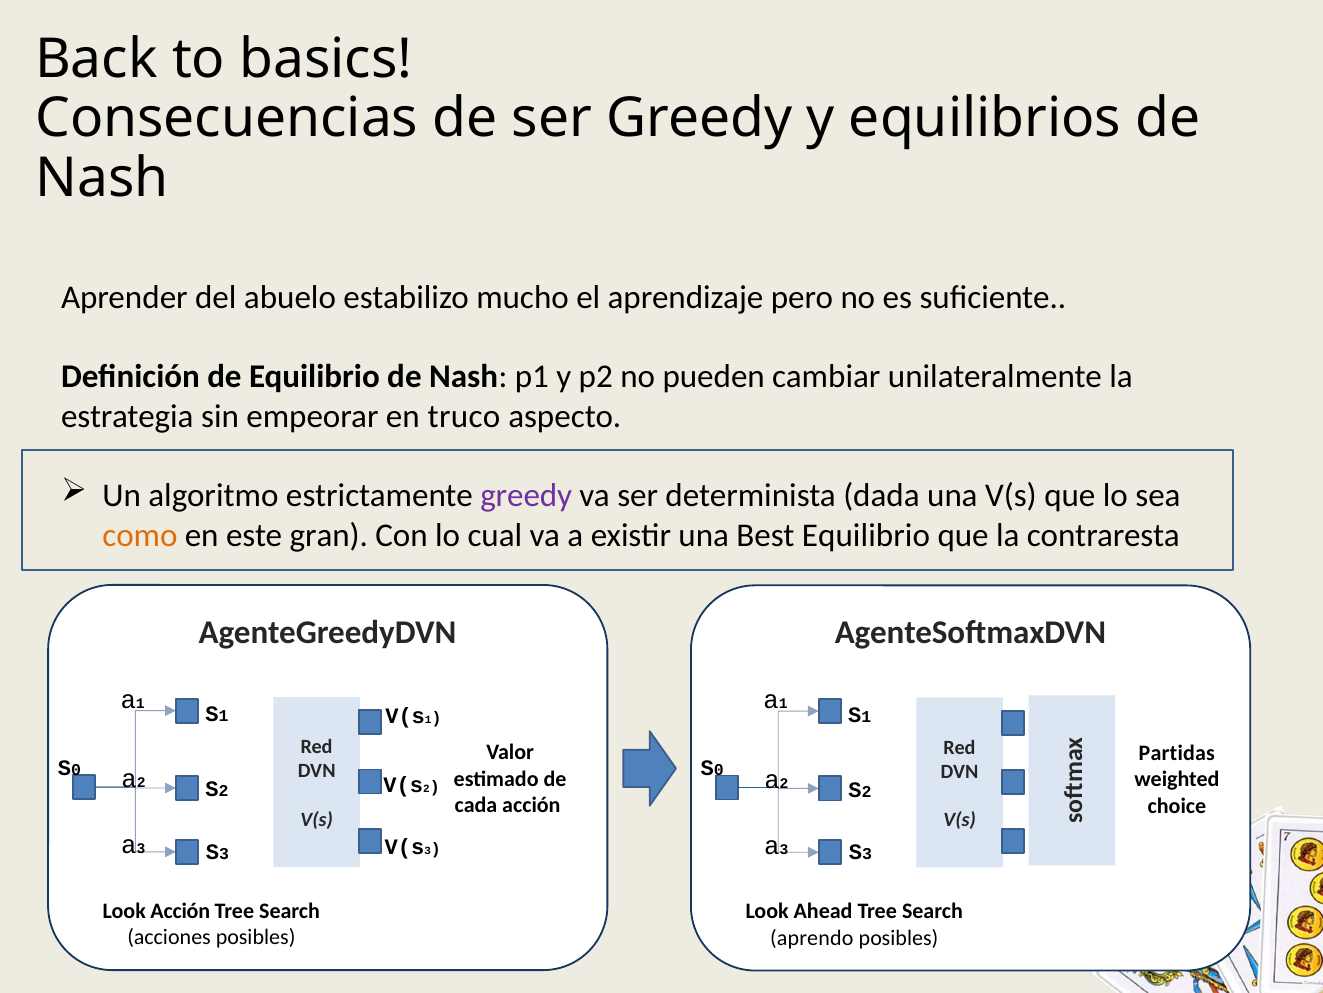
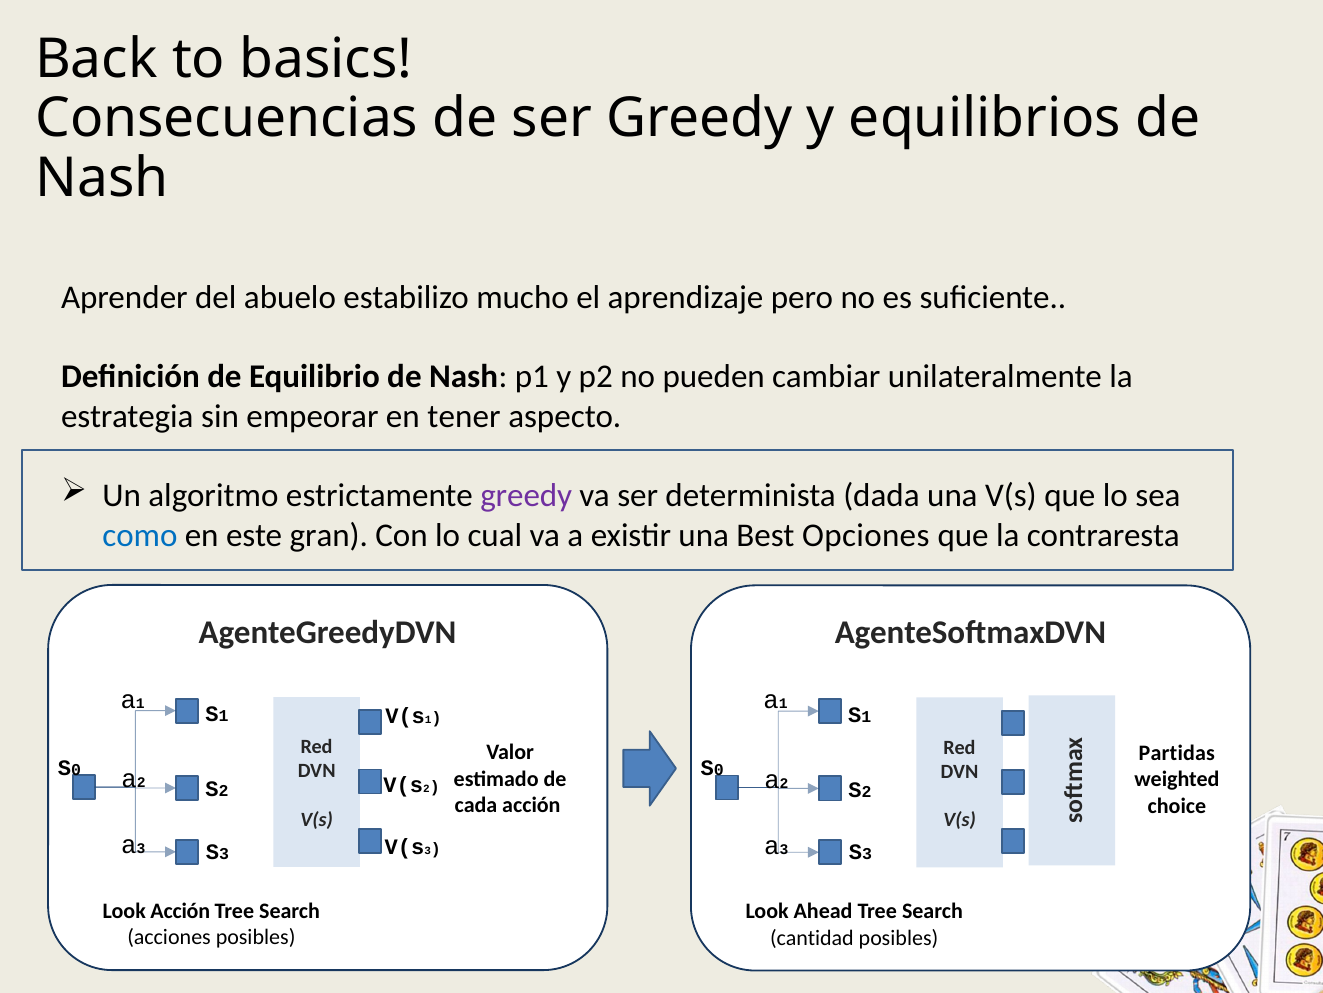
truco: truco -> tener (464, 416)
como colour: orange -> blue (140, 535)
Best Equilibrio: Equilibrio -> Opciones (866, 535)
aprendo: aprendo -> cantidad (812, 937)
